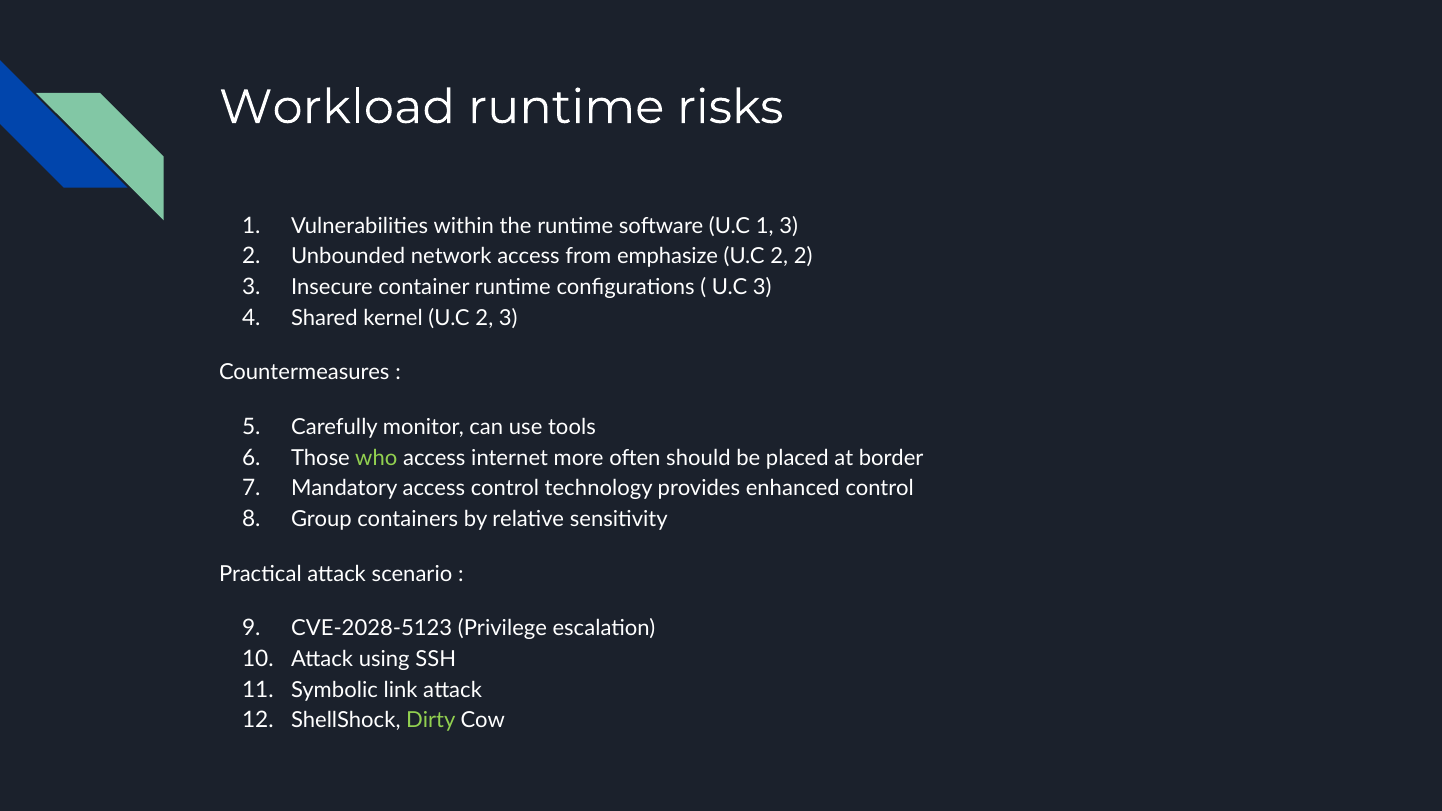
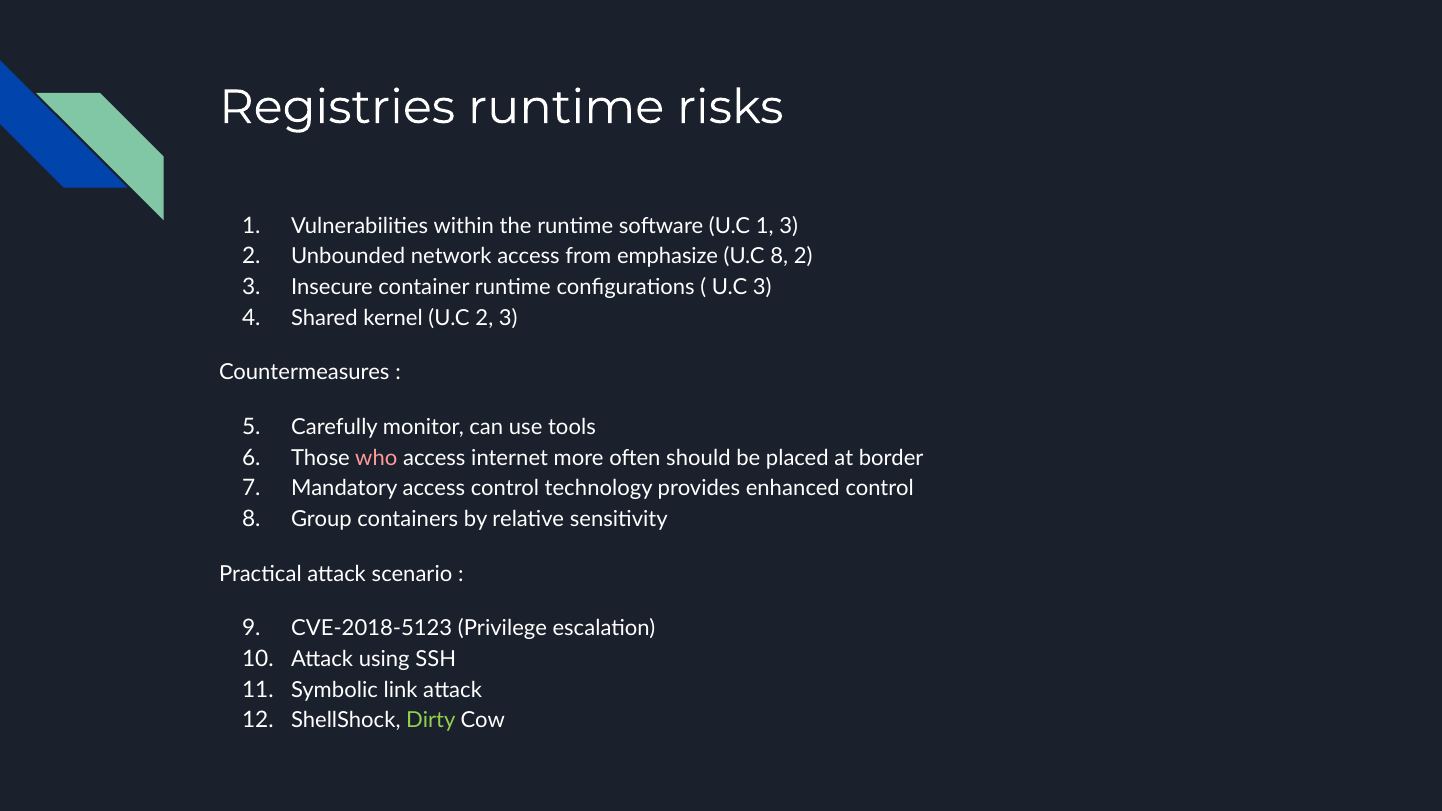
Workload: Workload -> Registries (337, 107)
2: 2 -> 8 (779, 257)
who colour: light green -> pink (376, 458)
CVE-2028-5123: CVE-2028-5123 -> CVE-2018-5123 (372, 629)
